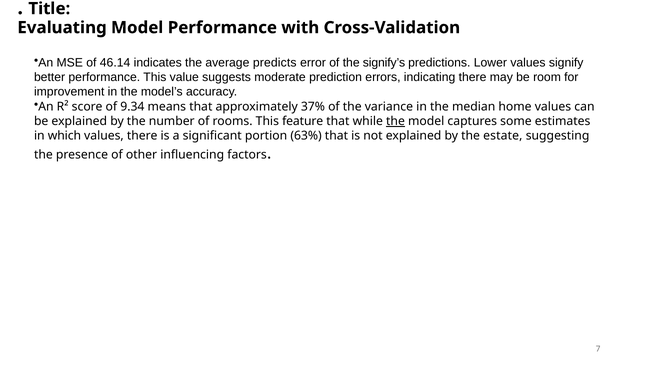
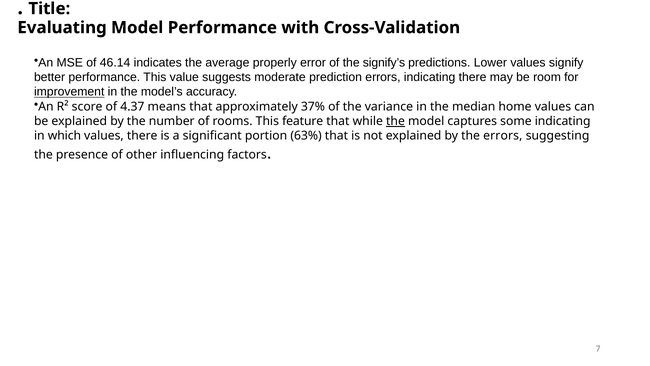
predicts: predicts -> properly (275, 63)
improvement underline: none -> present (69, 92)
9.34: 9.34 -> 4.37 (132, 106)
some estimates: estimates -> indicating (563, 121)
the estate: estate -> errors (503, 136)
